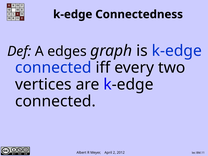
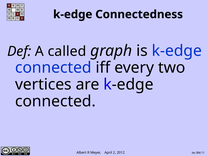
edges: edges -> called (67, 51)
